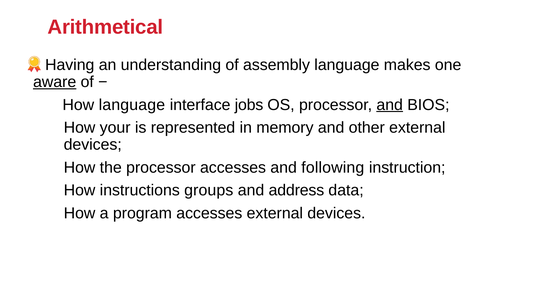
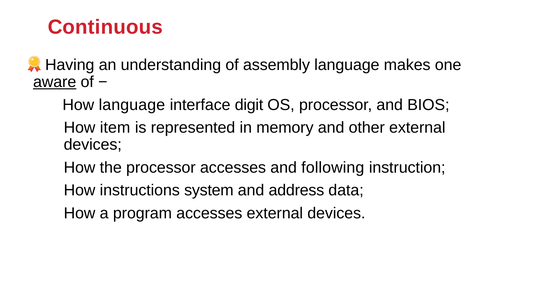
Arithmetical: Arithmetical -> Continuous (105, 27)
jobs: jobs -> digit (249, 105)
and underline: present -> none (390, 105)
your: your -> item (115, 128)
groups: groups -> system (209, 190)
